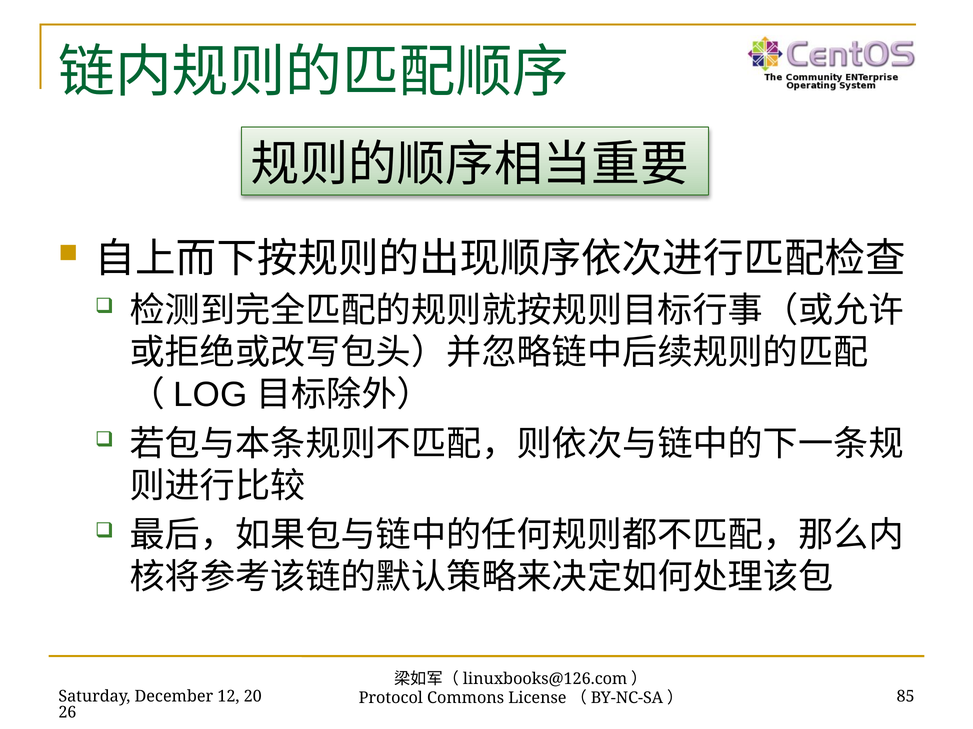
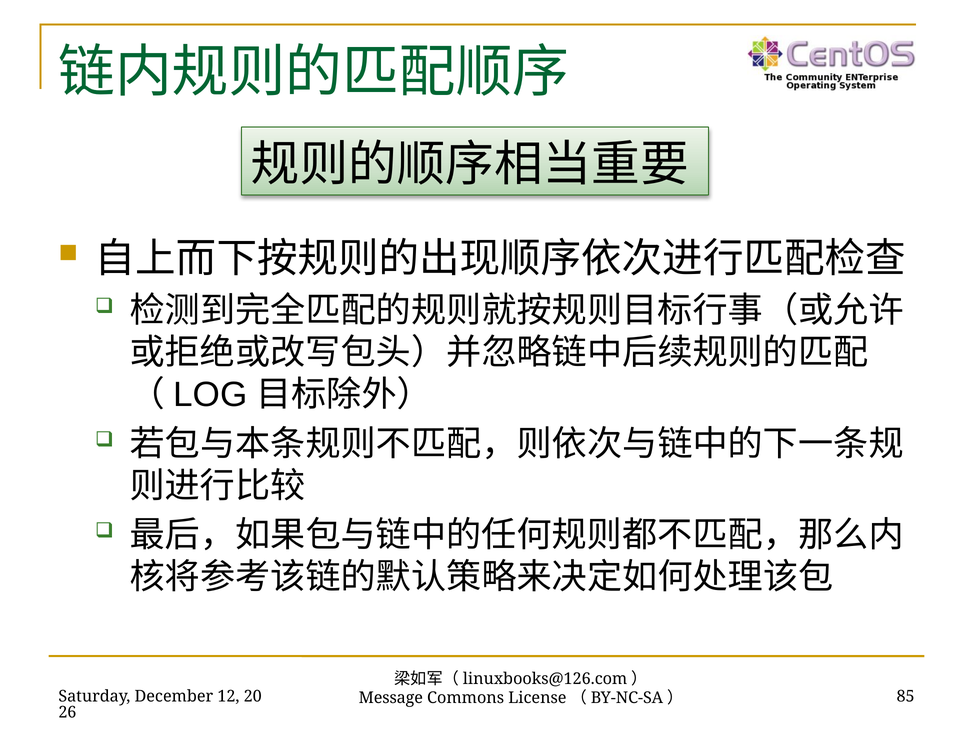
Protocol: Protocol -> Message (391, 699)
